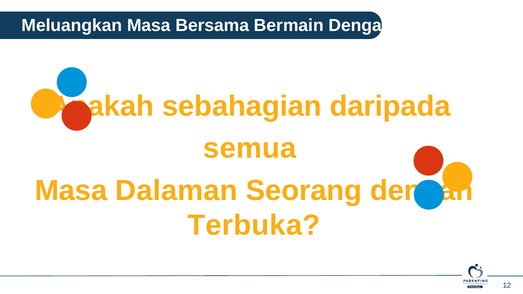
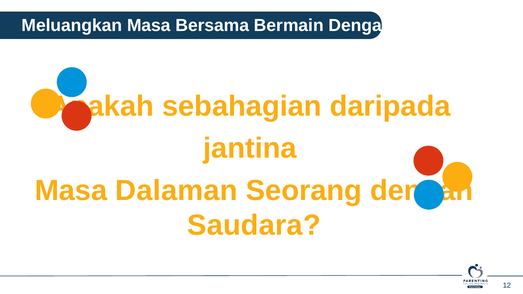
semua: semua -> jantina (250, 148)
Terbuka: Terbuka -> Saudara (254, 225)
